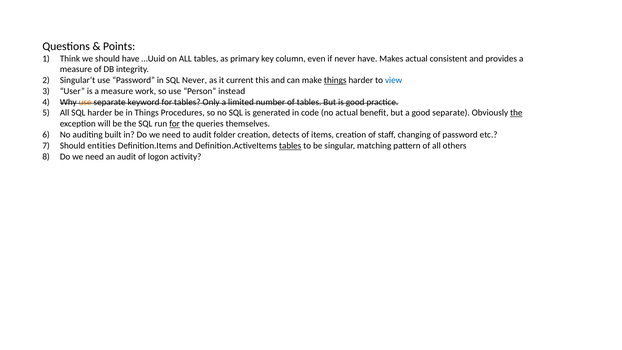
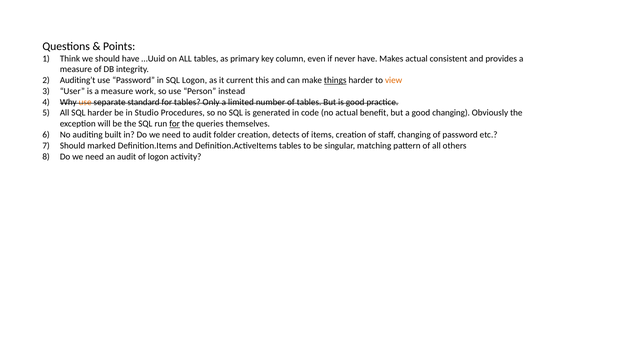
Singular’t: Singular’t -> Auditing’t (78, 80)
SQL Never: Never -> Logon (195, 80)
view colour: blue -> orange (394, 80)
keyword: keyword -> standard (144, 102)
in Things: Things -> Studio (147, 113)
good separate: separate -> changing (451, 113)
the underline: present -> none (516, 113)
entities: entities -> marked (102, 146)
tables underline: present -> none (290, 146)
